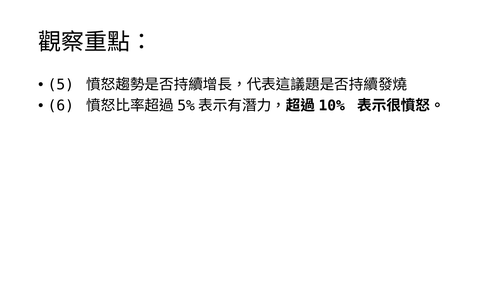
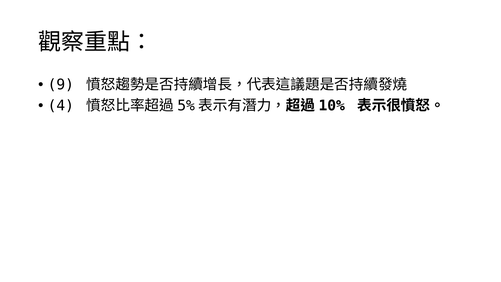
5: 5 -> 9 (61, 85)
6: 6 -> 4 (61, 106)
